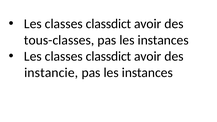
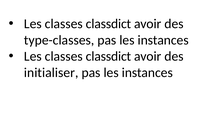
tous-classes: tous-classes -> type-classes (59, 40)
instancie: instancie -> initialiser (51, 73)
